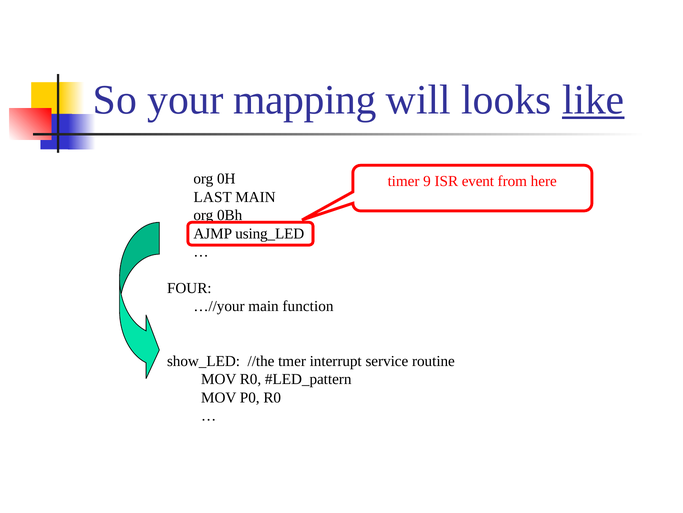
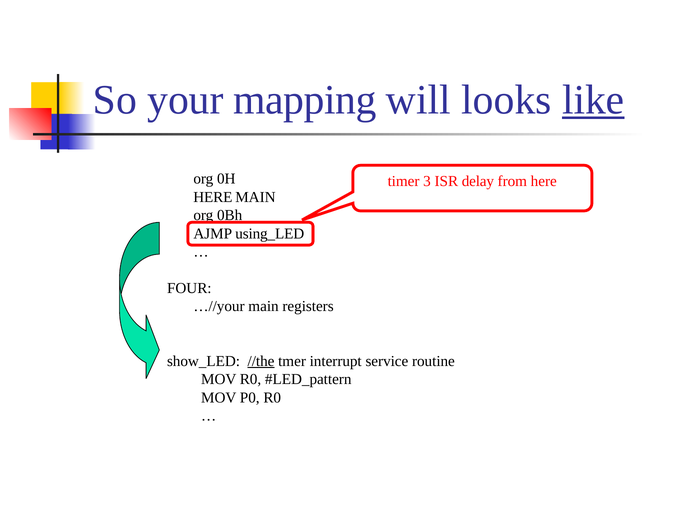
9: 9 -> 3 (427, 181)
event: event -> delay (478, 181)
LAST: LAST -> HERE (213, 197)
function: function -> registers (308, 306)
//the underline: none -> present (261, 361)
